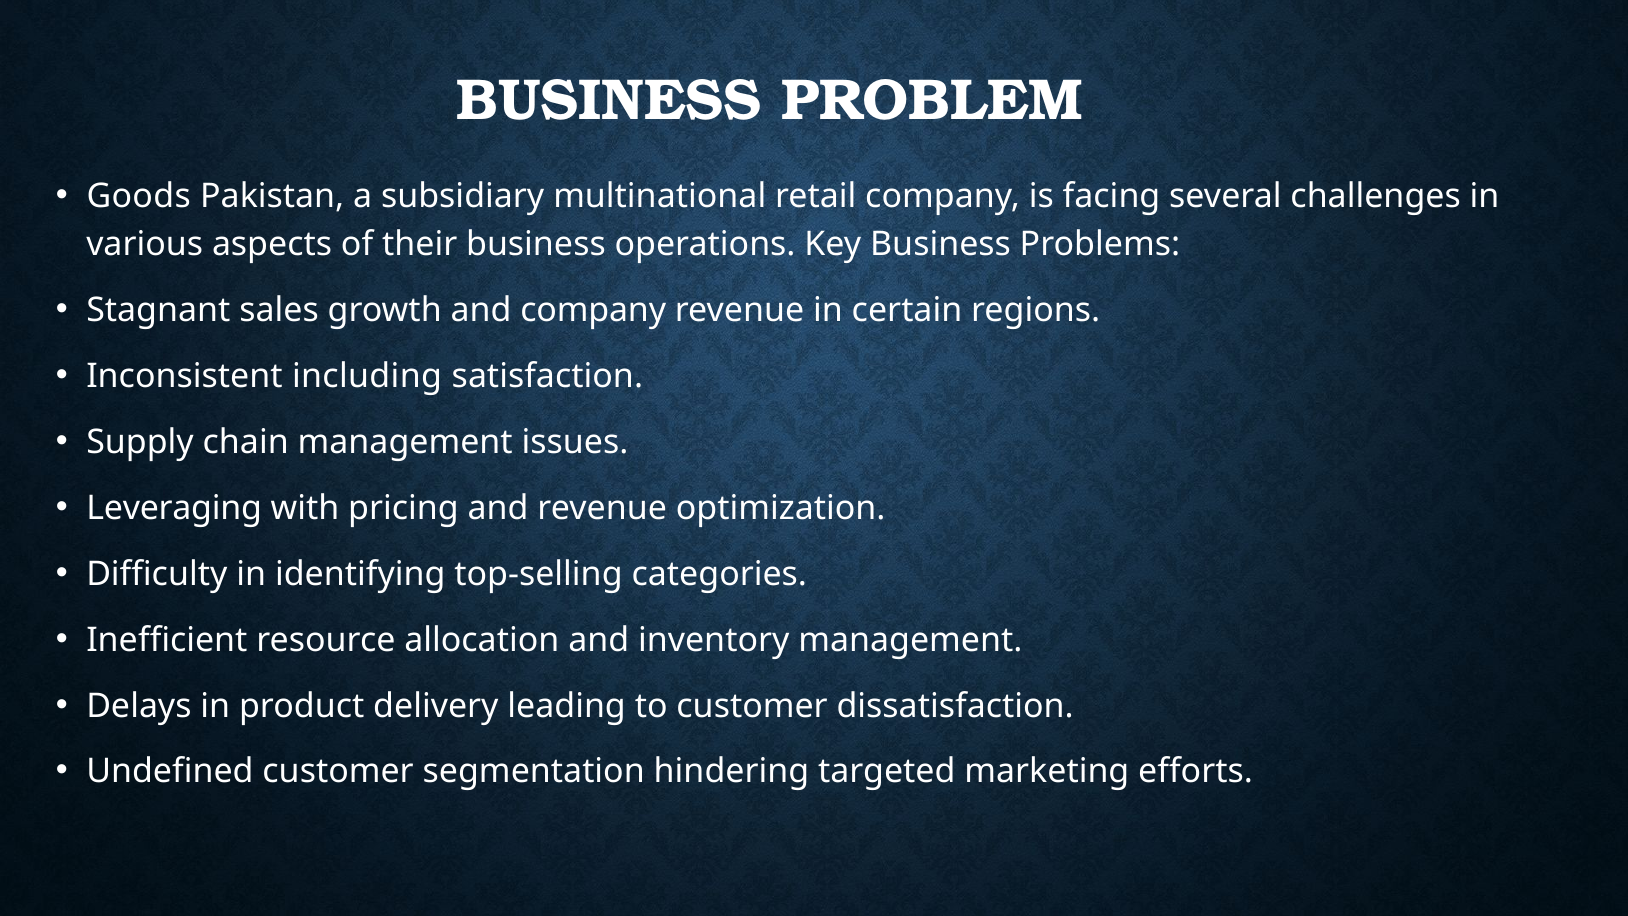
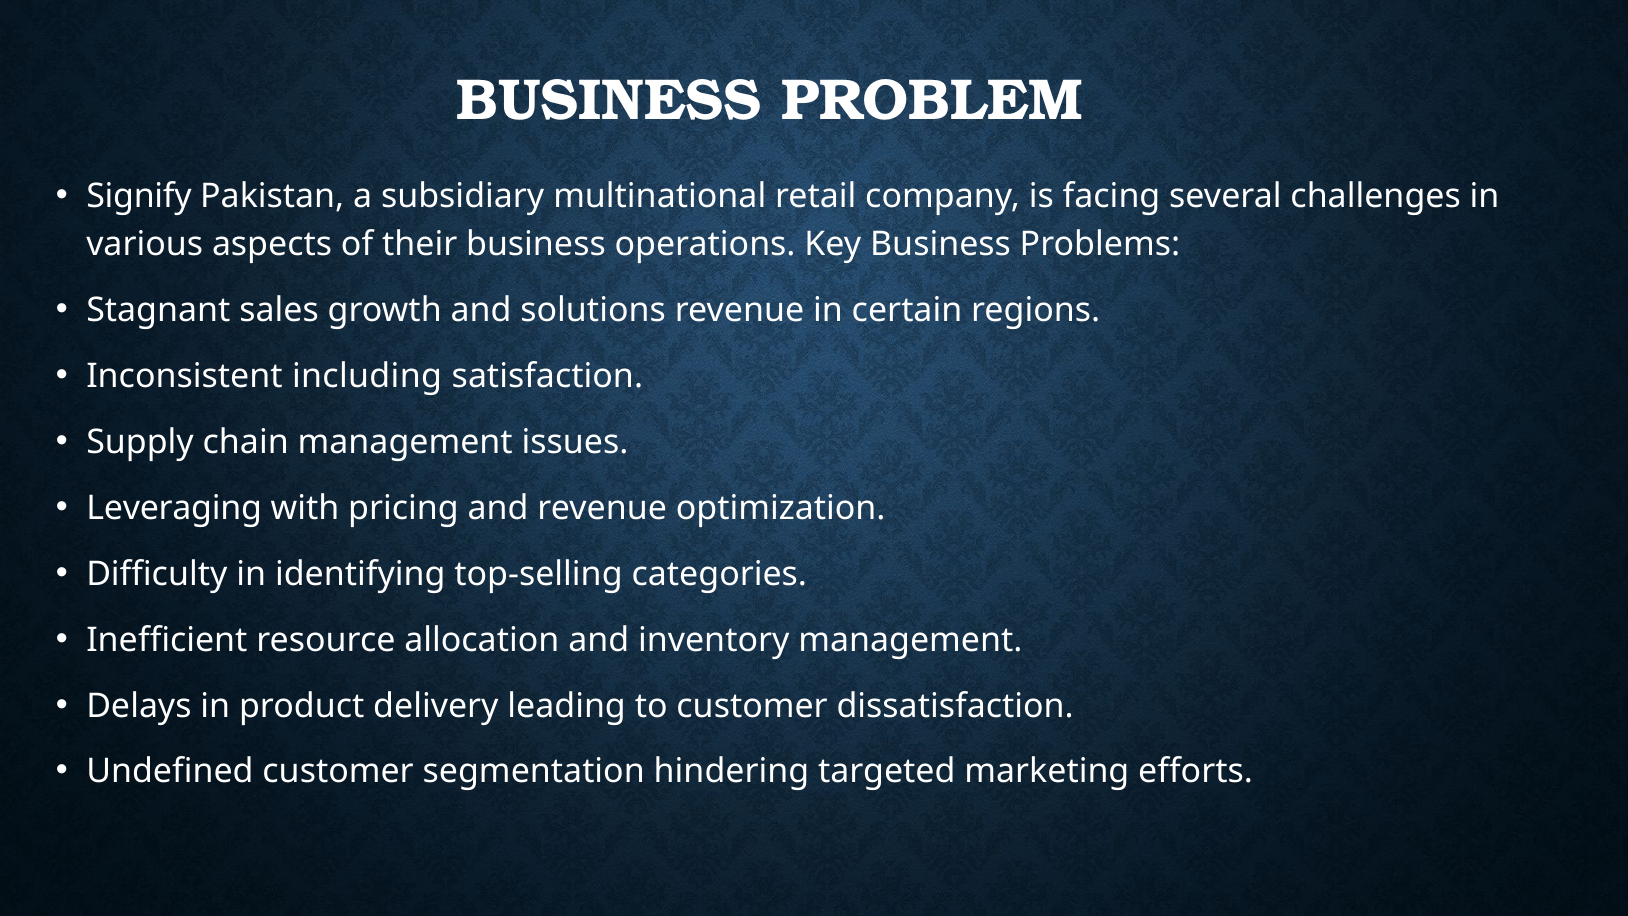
Goods: Goods -> Signify (139, 196)
and company: company -> solutions (593, 310)
